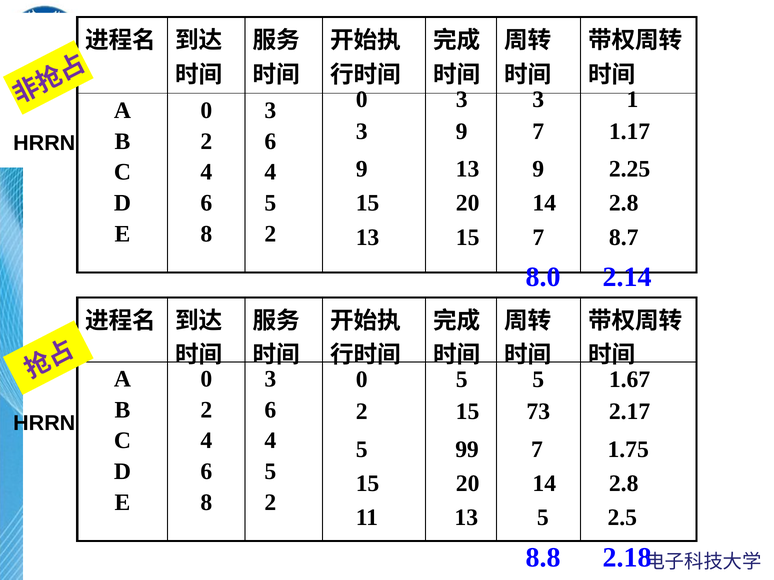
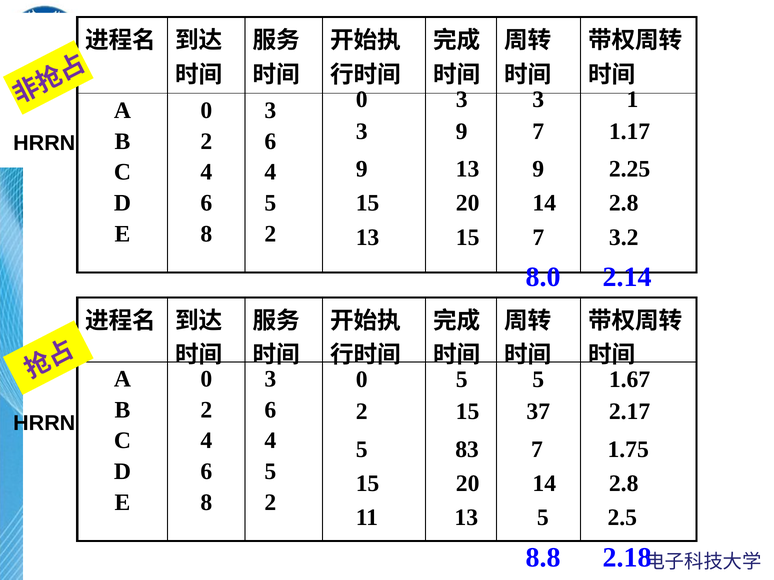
8.7: 8.7 -> 3.2 (624, 238)
73: 73 -> 37 (538, 412)
99: 99 -> 83 (467, 450)
